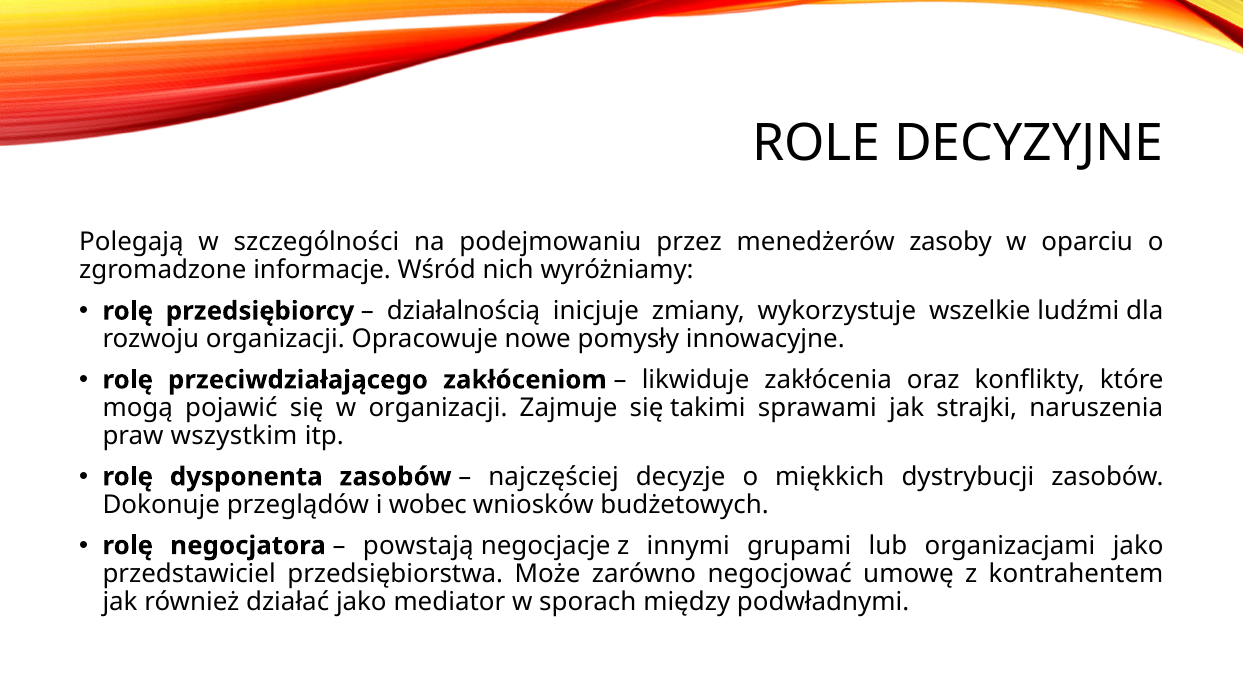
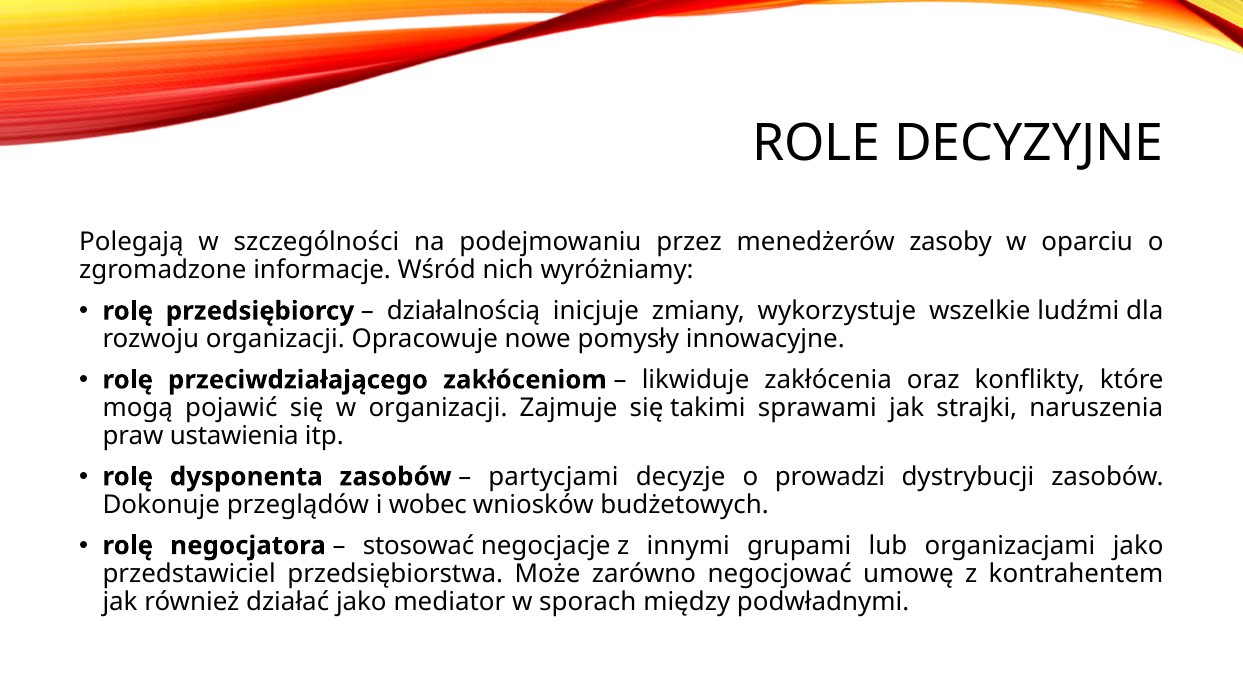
wszystkim: wszystkim -> ustawienia (234, 436)
najczęściej: najczęściej -> partycjami (553, 477)
miękkich: miękkich -> prowadzi (830, 477)
powstają: powstają -> stosować (419, 546)
